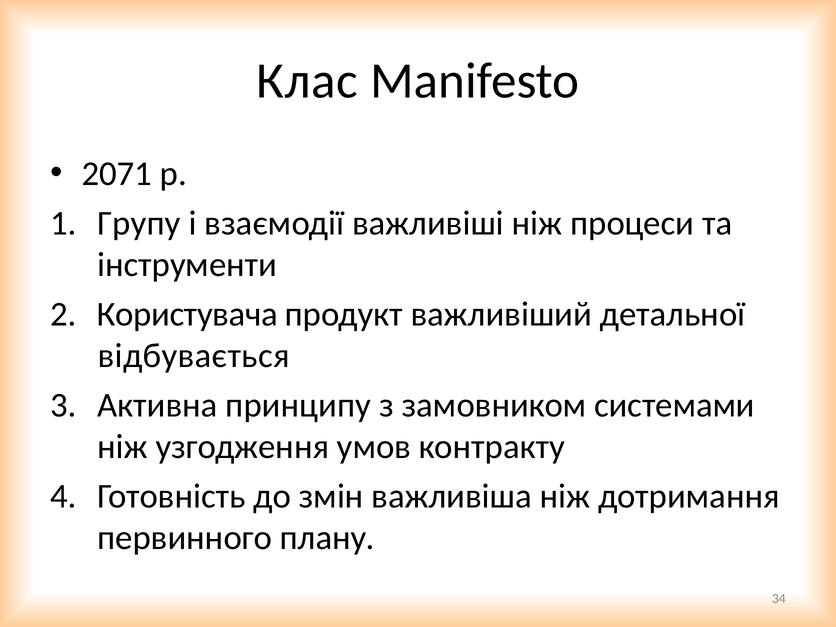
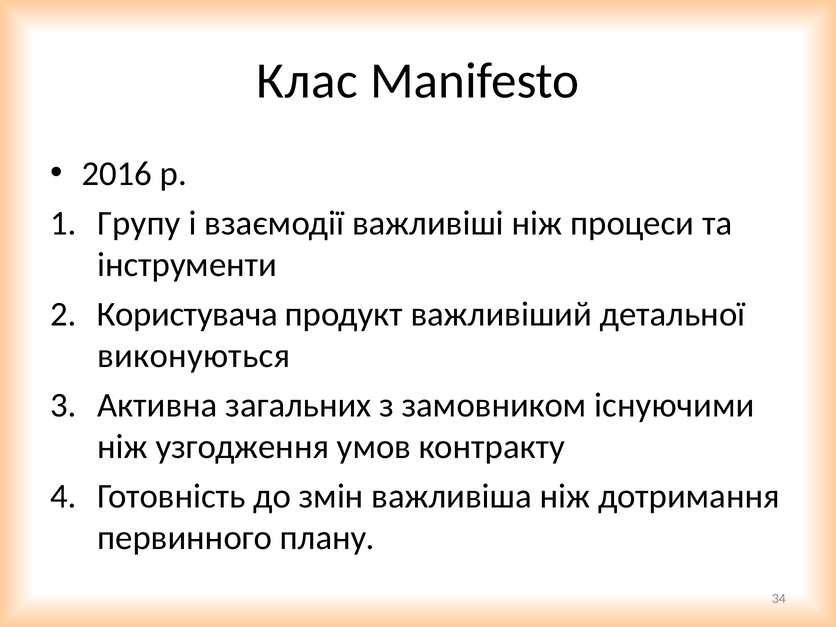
2071: 2071 -> 2016 (117, 174)
відбувається: відбувається -> виконуються (194, 356)
принципу: принципу -> загальних (298, 405)
системами: системами -> існуючими (674, 405)
